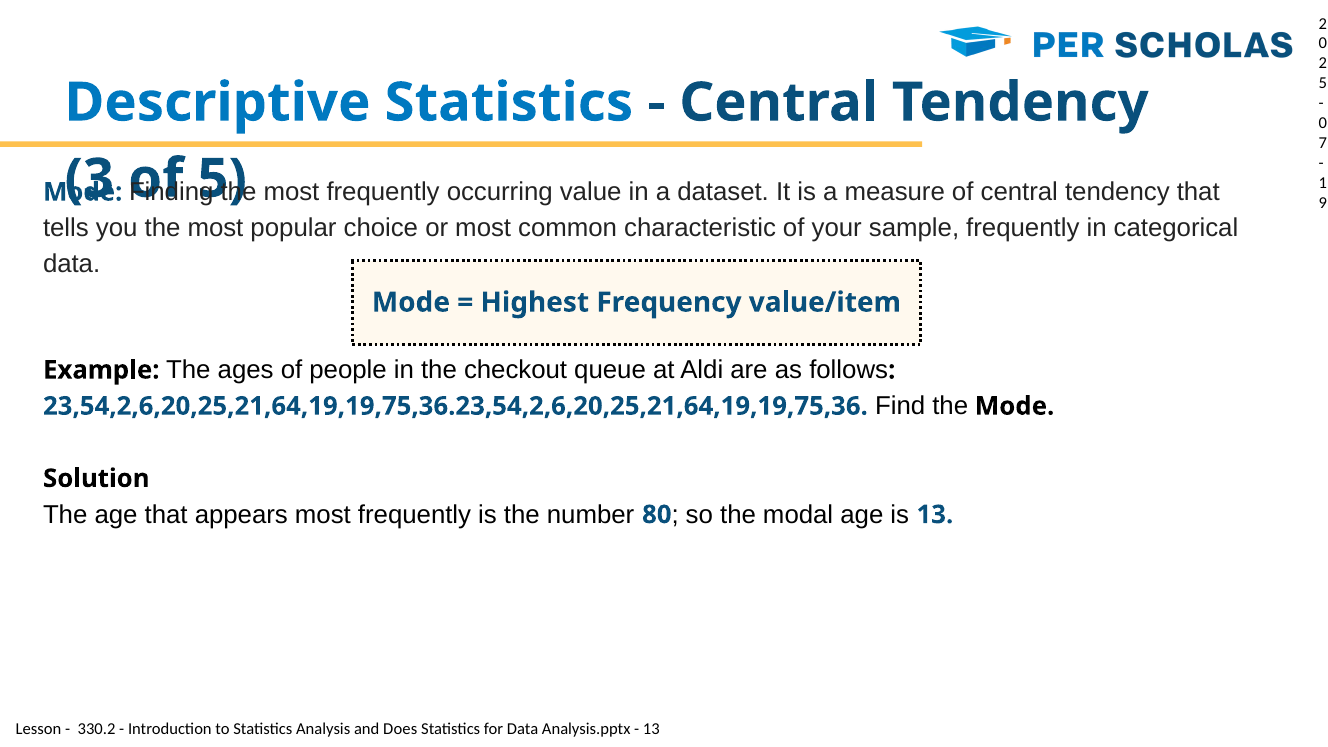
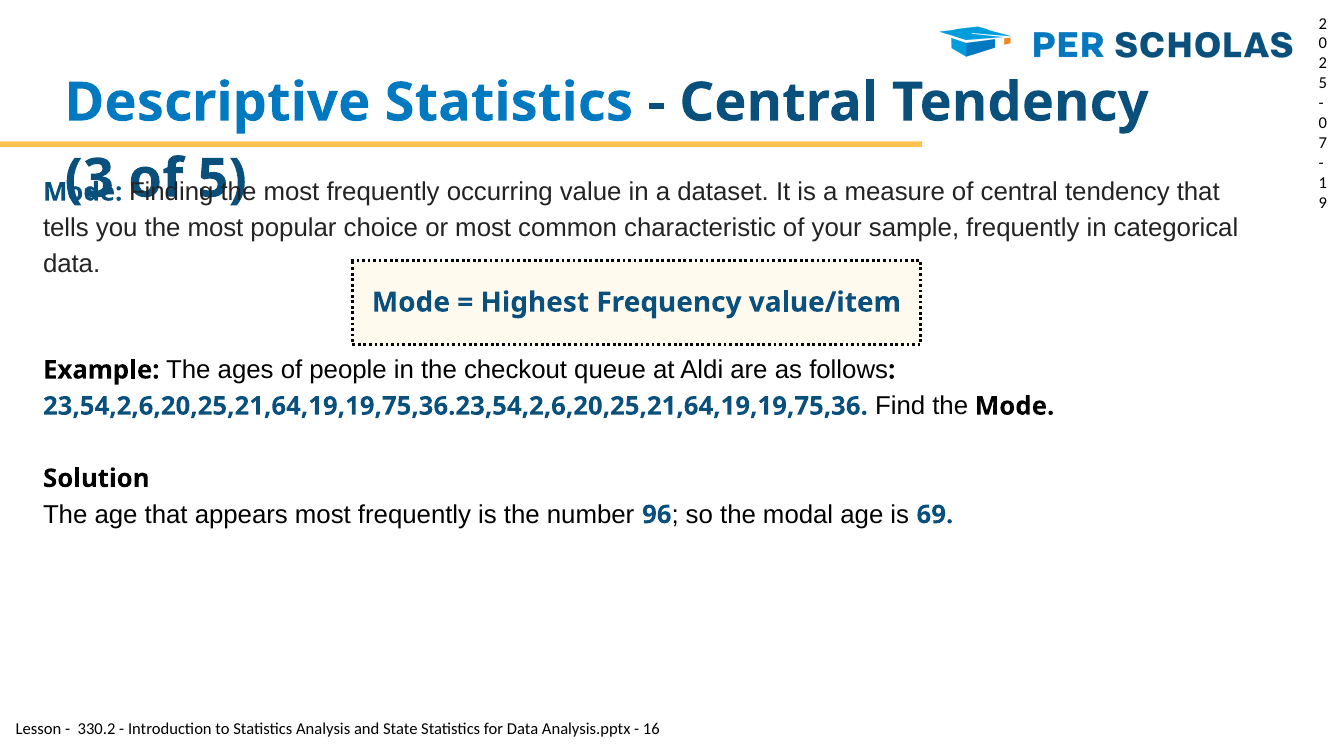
80: 80 -> 96 (657, 515)
is 13: 13 -> 69 (935, 515)
Does: Does -> State (400, 729)
13: 13 -> 16 (651, 729)
